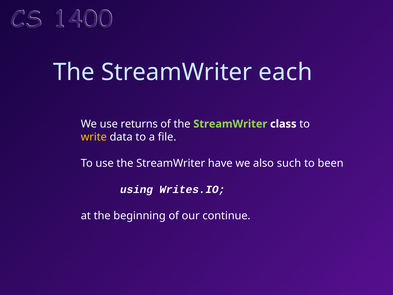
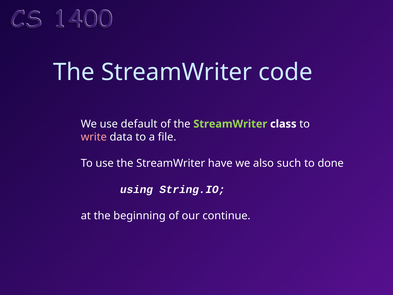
each: each -> code (285, 72)
returns: returns -> default (139, 124)
write colour: yellow -> pink (94, 137)
been: been -> done (331, 163)
Writes.IO: Writes.IO -> String.IO (192, 189)
